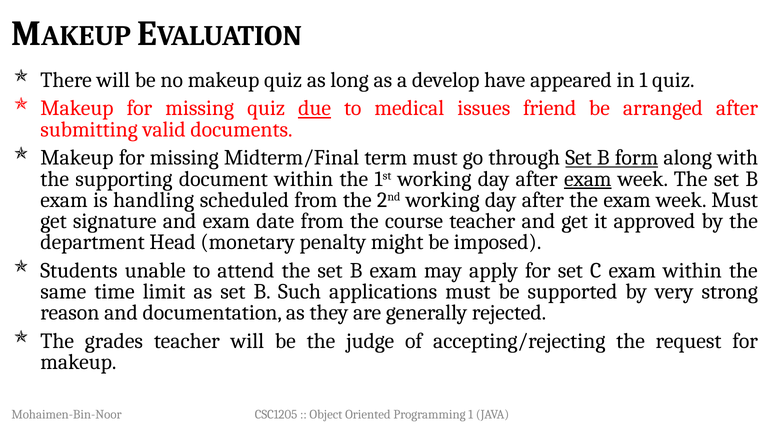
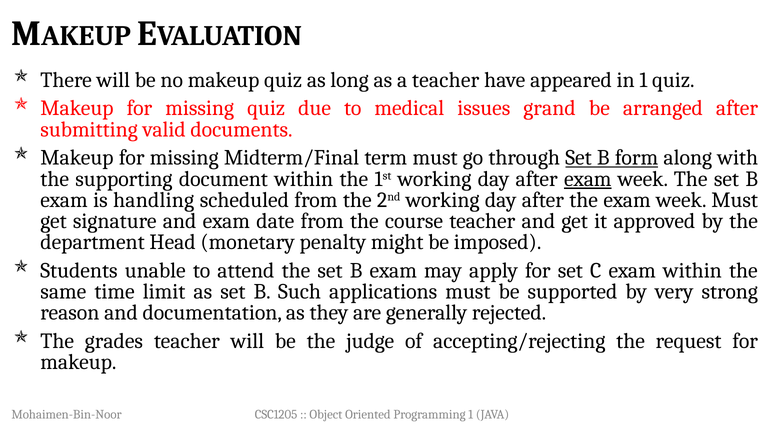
a develop: develop -> teacher (446, 80)
due underline: present -> none (315, 108)
friend: friend -> grand (550, 108)
